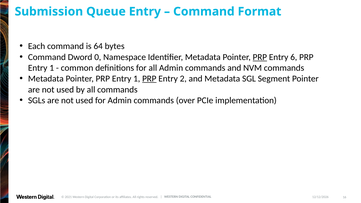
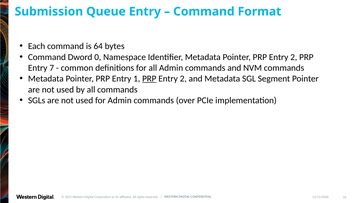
PRP underline: present -> none (260, 57)
6: 6 -> 2 (294, 57)
1: 1 -> 7 (52, 68)
